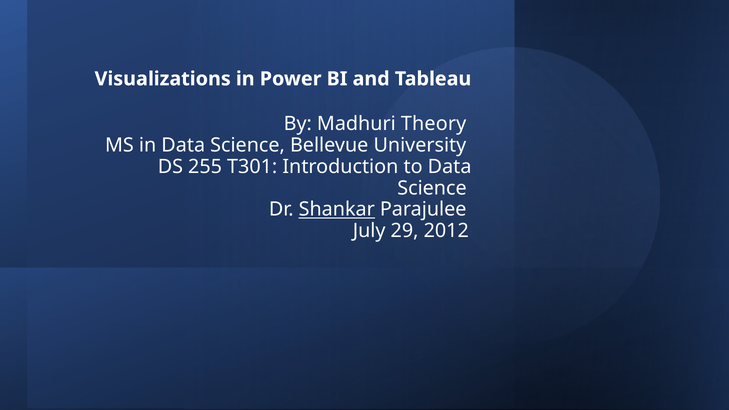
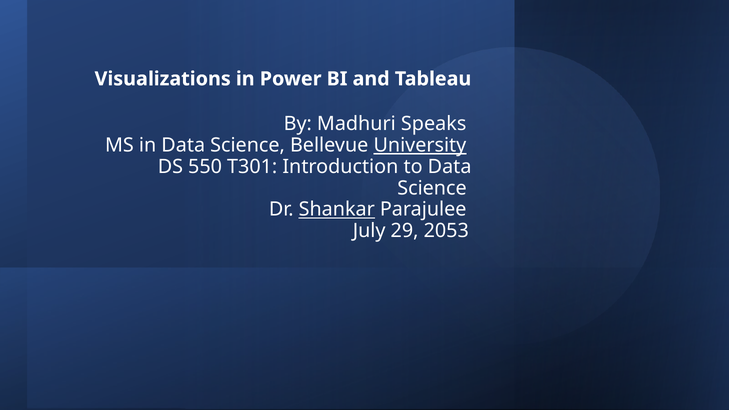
Theory: Theory -> Speaks (434, 124)
University underline: none -> present (420, 145)
255: 255 -> 550 (205, 167)
2012: 2012 -> 2053 (446, 231)
